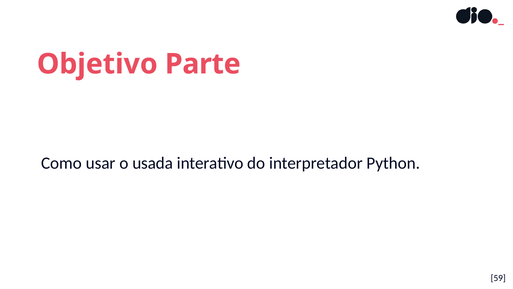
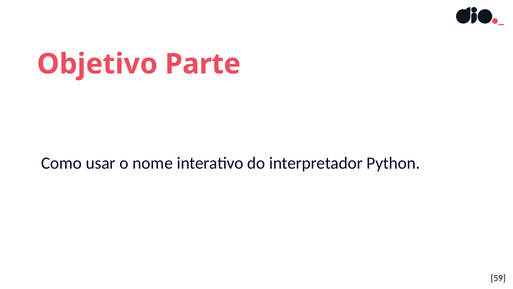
usada: usada -> nome (153, 163)
